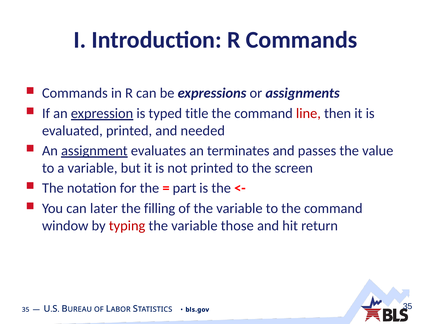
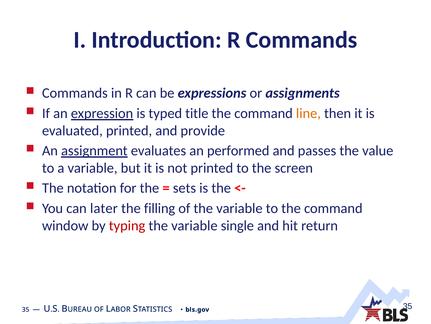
line colour: red -> orange (308, 113)
needed: needed -> provide (203, 130)
terminates: terminates -> performed (238, 150)
part: part -> sets (184, 188)
those: those -> single (237, 225)
